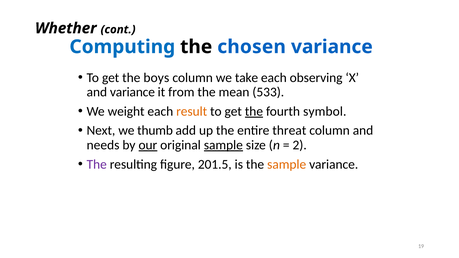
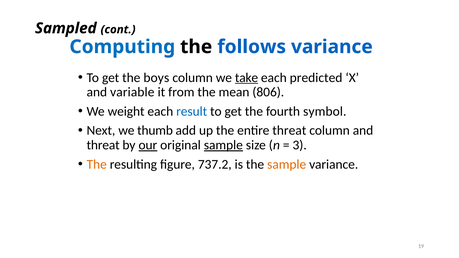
Whether: Whether -> Sampled (66, 28)
chosen: chosen -> follows (252, 47)
take underline: none -> present (247, 78)
observing: observing -> predicted (316, 78)
and variance: variance -> variable (132, 92)
533: 533 -> 806 (268, 92)
result colour: orange -> blue (192, 111)
the underline: present -> none (254, 111)
needs: needs -> threat (103, 145)
2: 2 -> 3 (300, 145)
The colour: purple -> orange (97, 164)
201.5: 201.5 -> 737.2 (215, 164)
